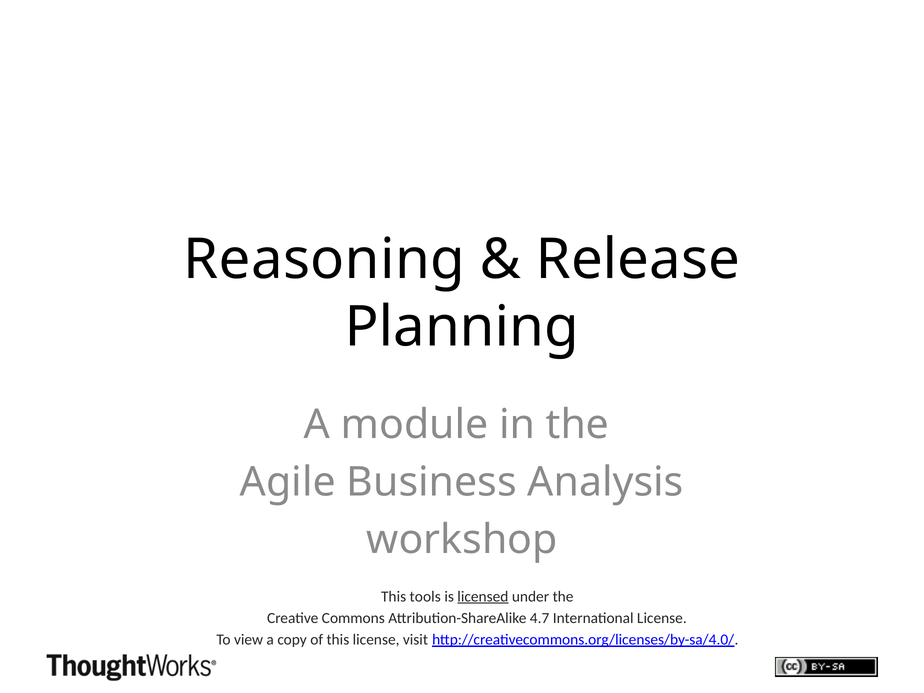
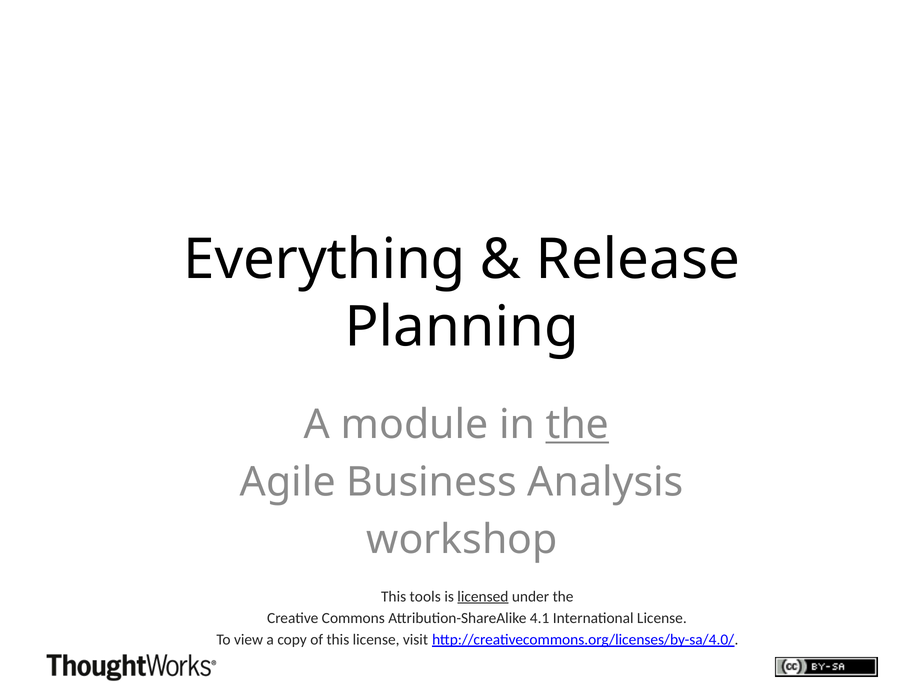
Reasoning: Reasoning -> Everything (324, 260)
the underline: none -> present (577, 425)
4.7: 4.7 -> 4.1 (540, 618)
